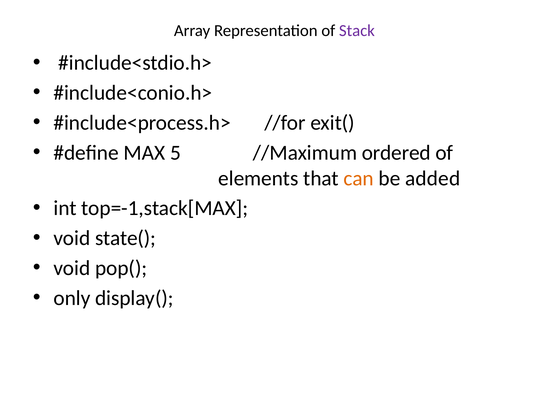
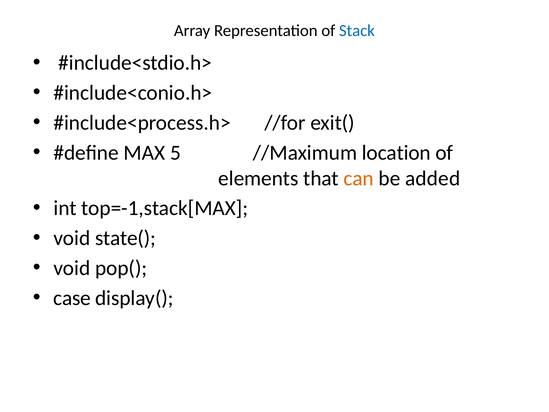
Stack colour: purple -> blue (357, 30)
ordered: ordered -> location (396, 153)
only: only -> case (72, 298)
